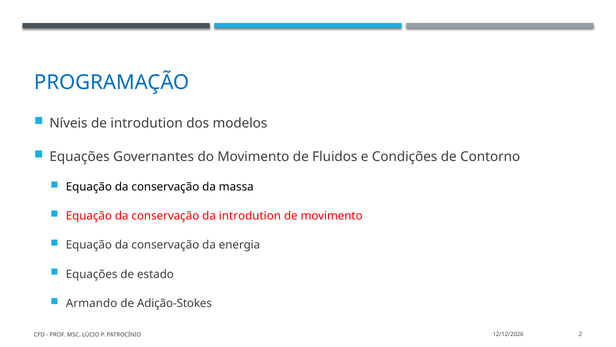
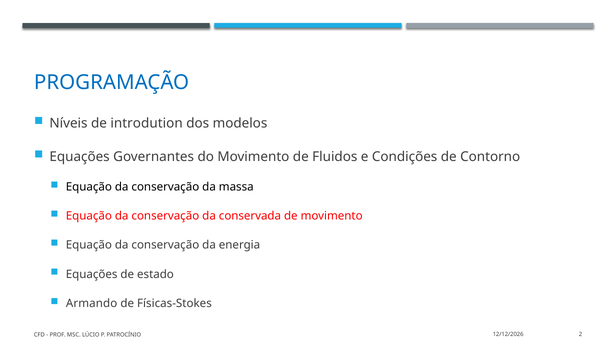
da introdution: introdution -> conservada (250, 216)
Adição-Stokes: Adição-Stokes -> Físicas-Stokes (174, 303)
